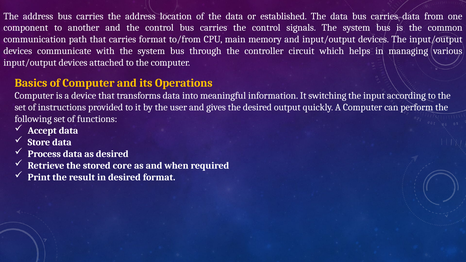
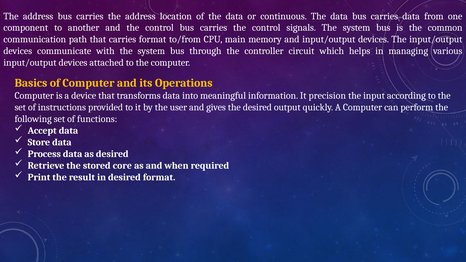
established: established -> continuous (284, 16)
switching: switching -> precision (327, 96)
